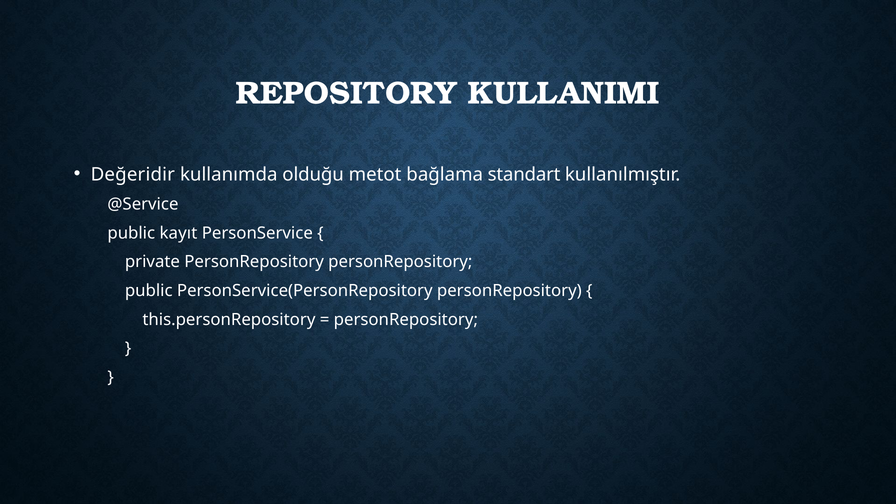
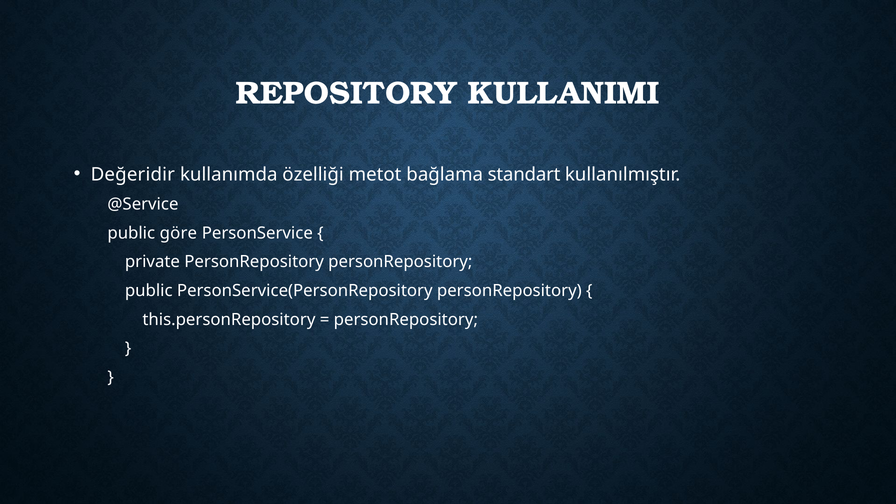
olduğu: olduğu -> özelliği (313, 174)
kayıt: kayıt -> göre (178, 233)
